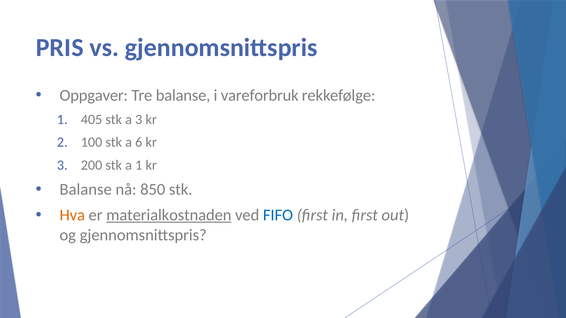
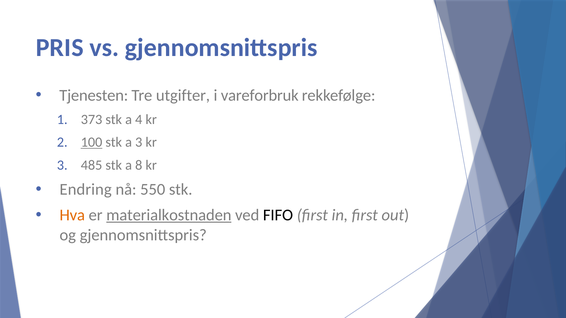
Oppgaver: Oppgaver -> Tjenesten (94, 95)
Tre balanse: balanse -> utgifter (183, 95)
405: 405 -> 373 (92, 120)
a 3: 3 -> 4 (139, 120)
100 underline: none -> present (92, 142)
a 6: 6 -> 3 (139, 142)
200: 200 -> 485 (92, 165)
a 1: 1 -> 8 (139, 165)
Balanse: Balanse -> Endring (86, 190)
850: 850 -> 550 (153, 190)
FIFO colour: blue -> black (278, 215)
